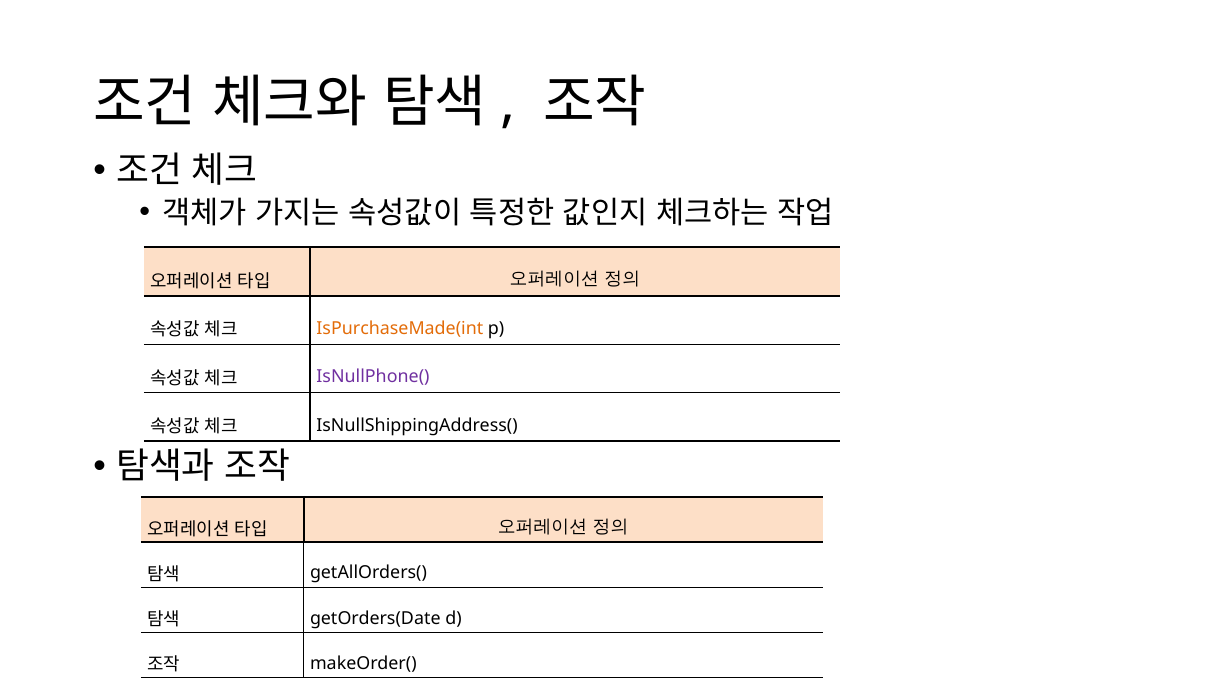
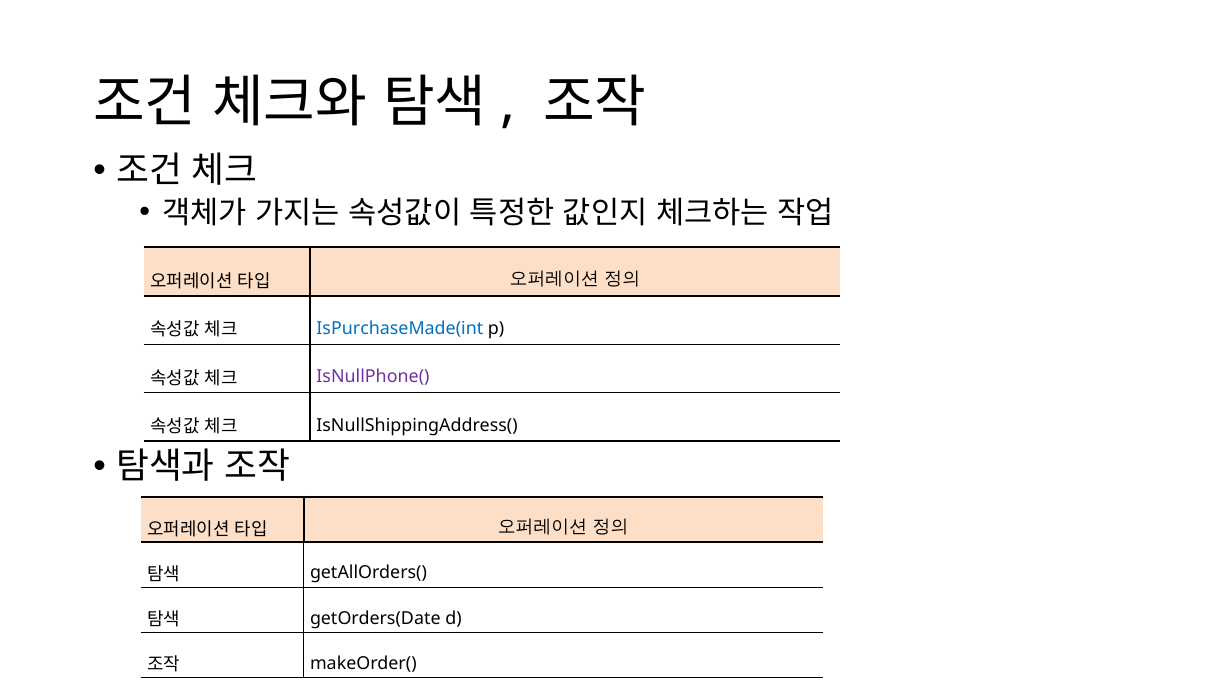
IsPurchaseMade(int colour: orange -> blue (400, 328)
